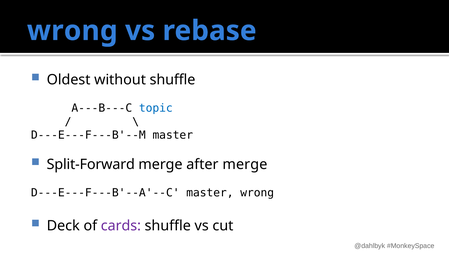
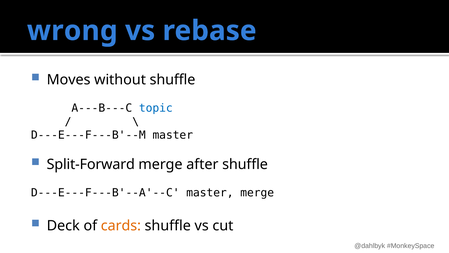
Oldest: Oldest -> Moves (69, 79)
after merge: merge -> shuffle (245, 164)
master wrong: wrong -> merge (257, 193)
cards colour: purple -> orange (121, 225)
